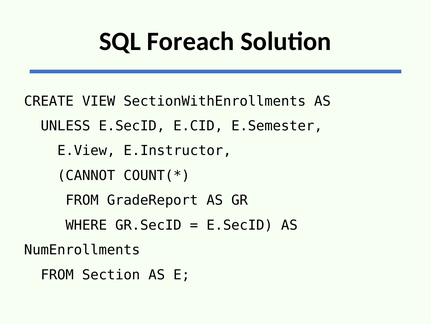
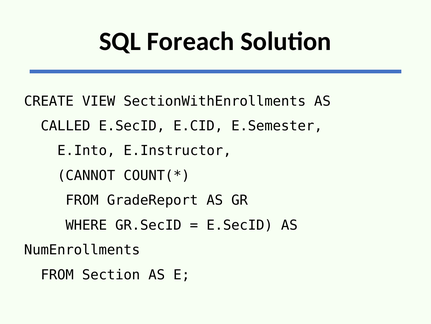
UNLESS: UNLESS -> CALLED (66, 126)
E.View: E.View -> E.Into (86, 150)
